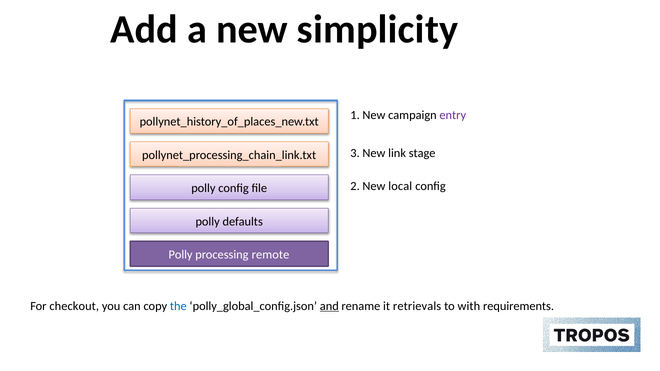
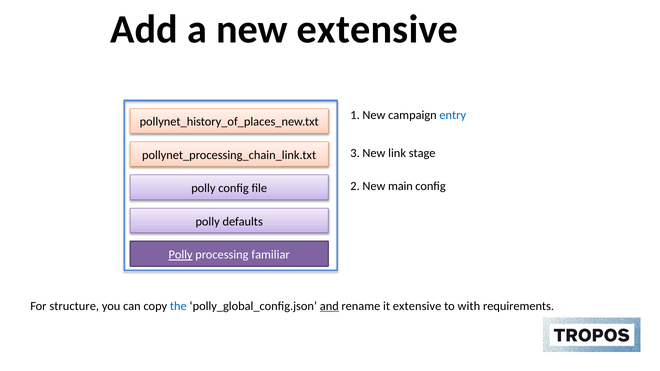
new simplicity: simplicity -> extensive (378, 29)
entry colour: purple -> blue (453, 115)
local: local -> main (400, 186)
Polly underline: none -> present (181, 255)
remote: remote -> familiar (271, 255)
checkout: checkout -> structure (74, 306)
it retrievals: retrievals -> extensive (417, 306)
